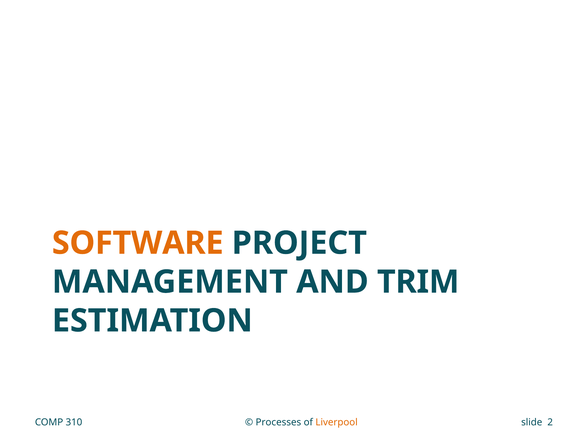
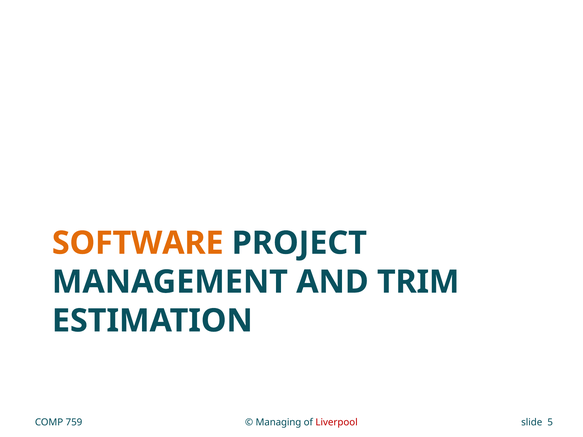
310: 310 -> 759 (74, 422)
Processes: Processes -> Managing (278, 422)
Liverpool colour: orange -> red (337, 422)
2: 2 -> 5 (550, 422)
